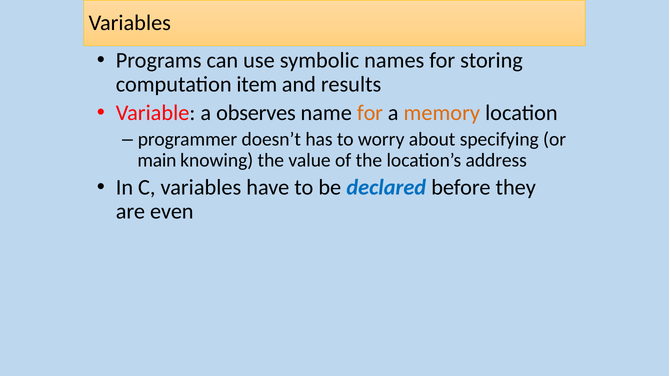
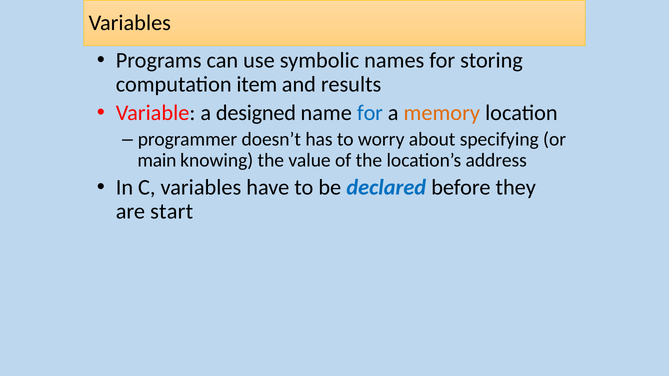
observes: observes -> designed (256, 113)
for colour: orange -> blue (370, 113)
even: even -> start (172, 212)
